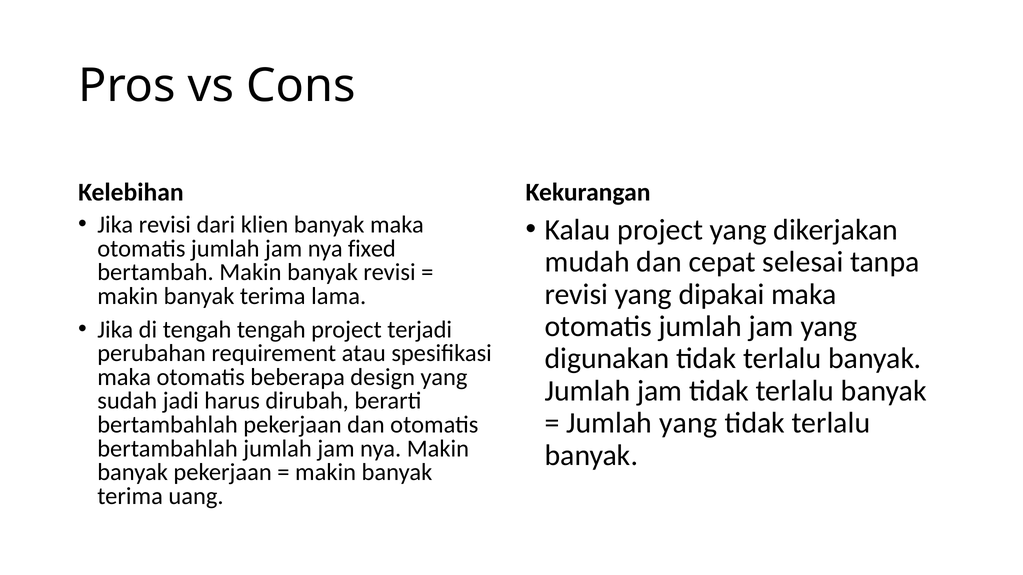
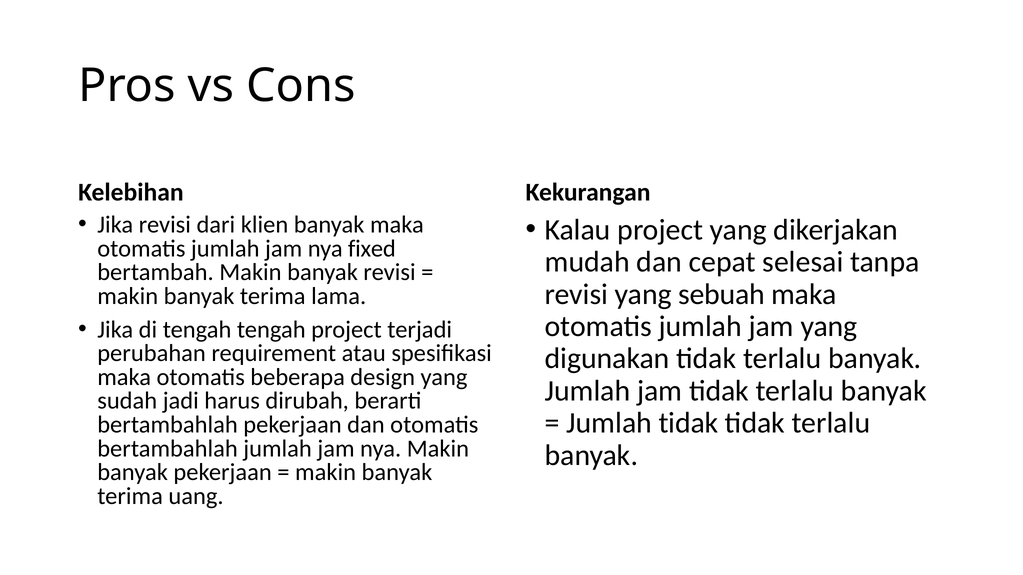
dipakai: dipakai -> sebuah (722, 294)
Jumlah yang: yang -> tidak (688, 423)
